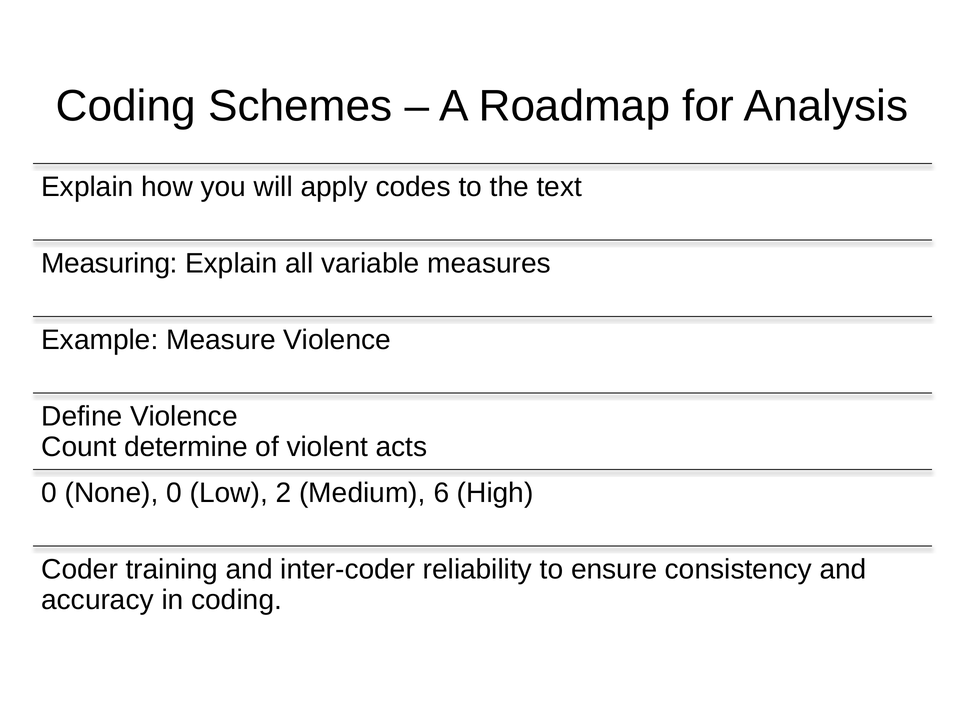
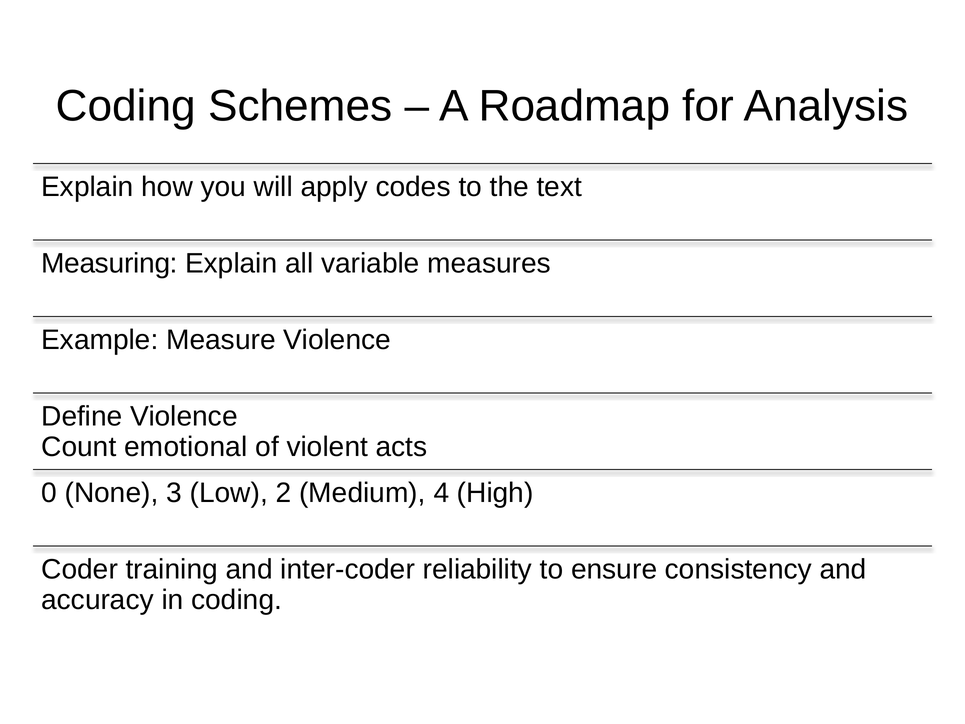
determine: determine -> emotional (186, 447)
None 0: 0 -> 3 (174, 493)
6: 6 -> 4 (441, 493)
